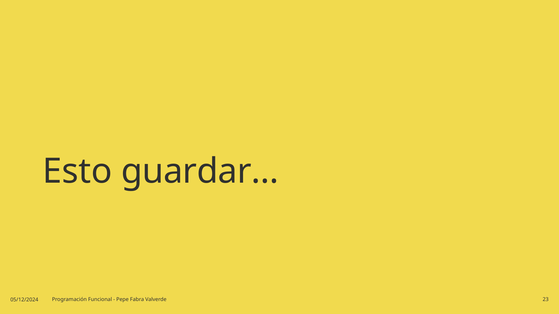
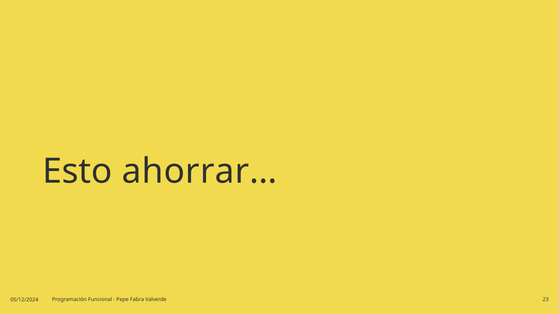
guardar…: guardar… -> ahorrar… (200, 172)
